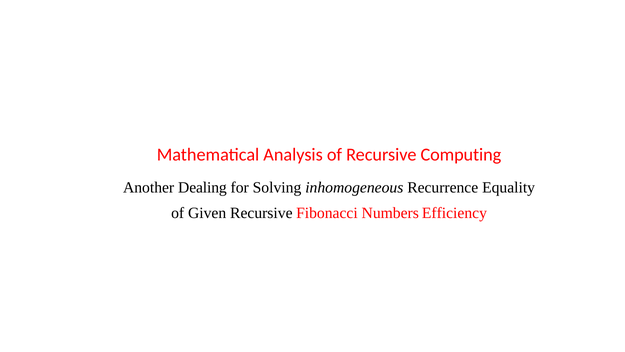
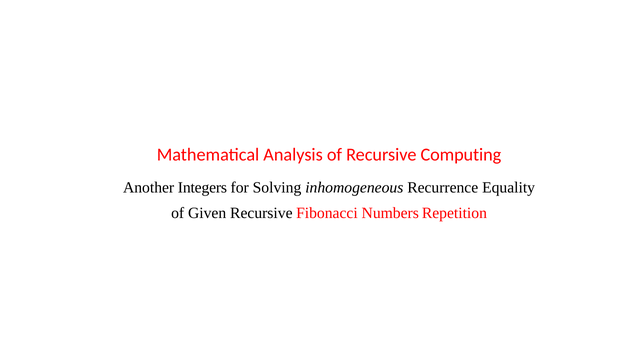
Dealing: Dealing -> Integers (202, 187)
Efficiency: Efficiency -> Repetition (454, 213)
